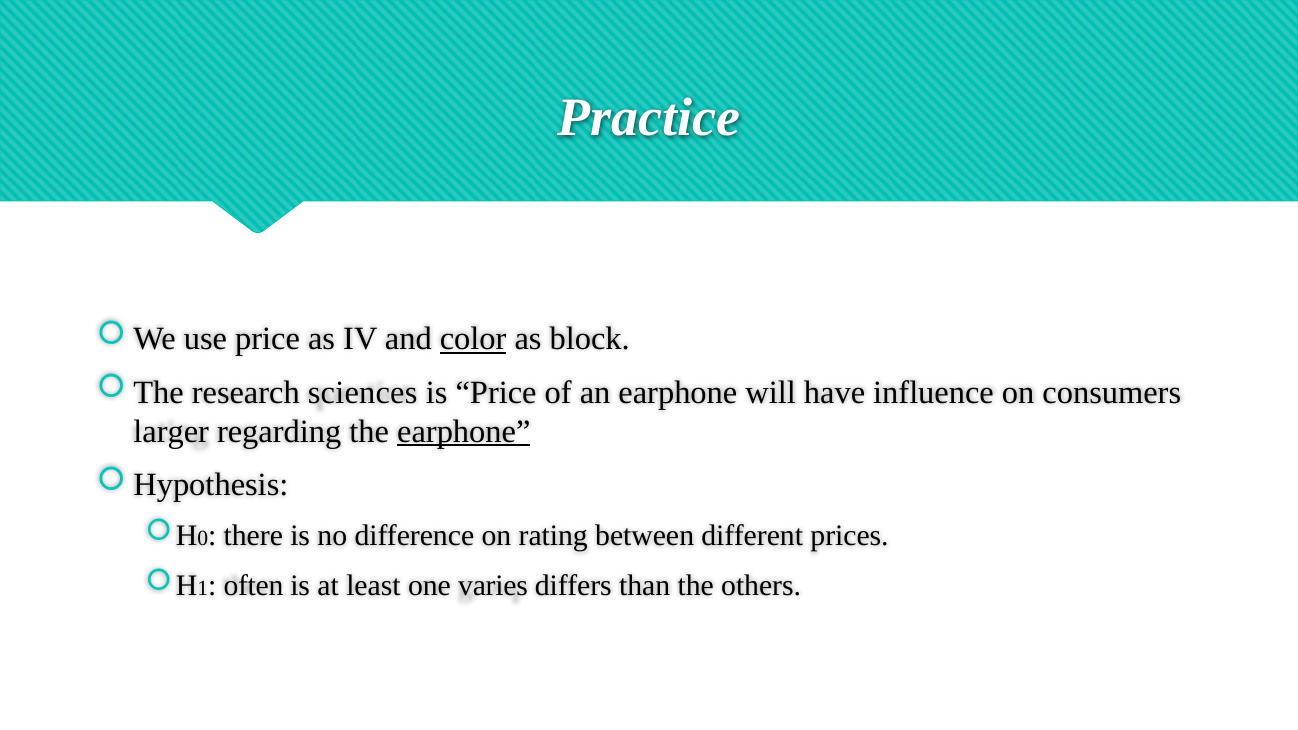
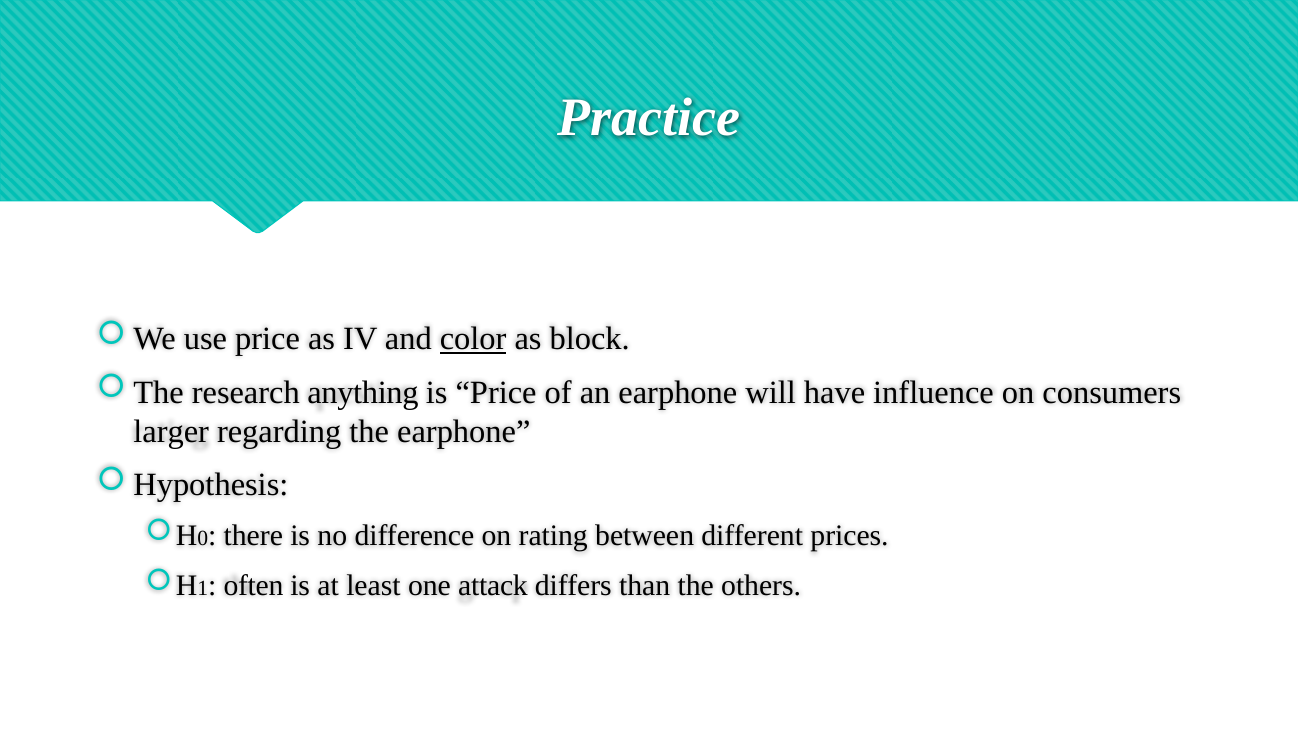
sciences: sciences -> anything (363, 392)
earphone underline: present -> none (464, 431)
varies: varies -> attack (493, 586)
